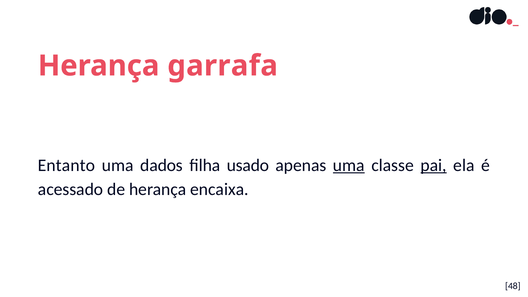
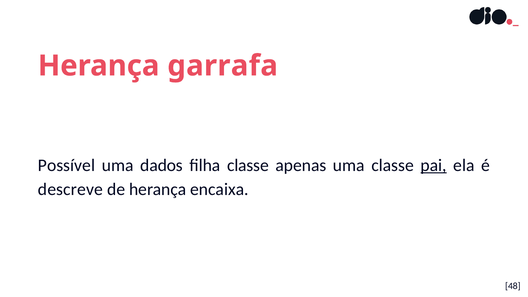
Entanto: Entanto -> Possível (67, 165)
filha usado: usado -> classe (248, 165)
uma underline: present -> none (349, 165)
acessado: acessado -> descreve (70, 189)
